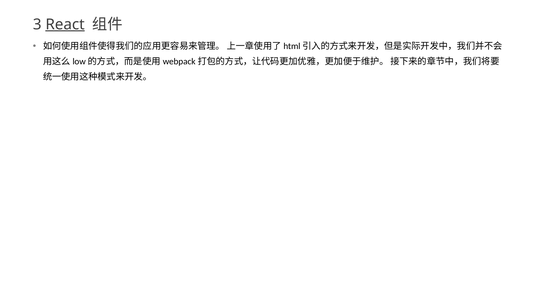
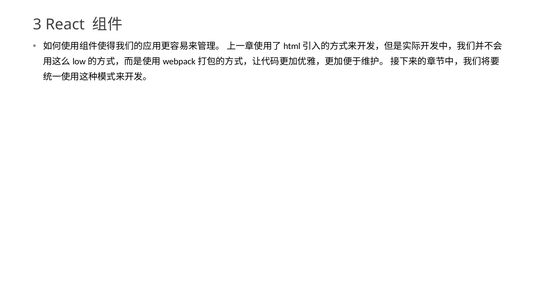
React underline: present -> none (65, 24)
